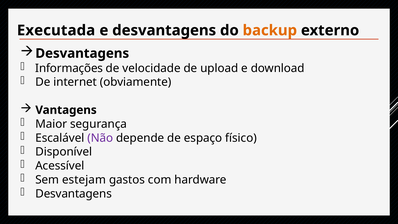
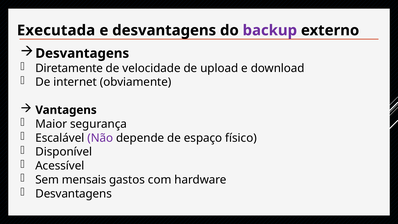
backup colour: orange -> purple (270, 30)
Informações: Informações -> Diretamente (69, 68)
estejam: estejam -> mensais (84, 180)
